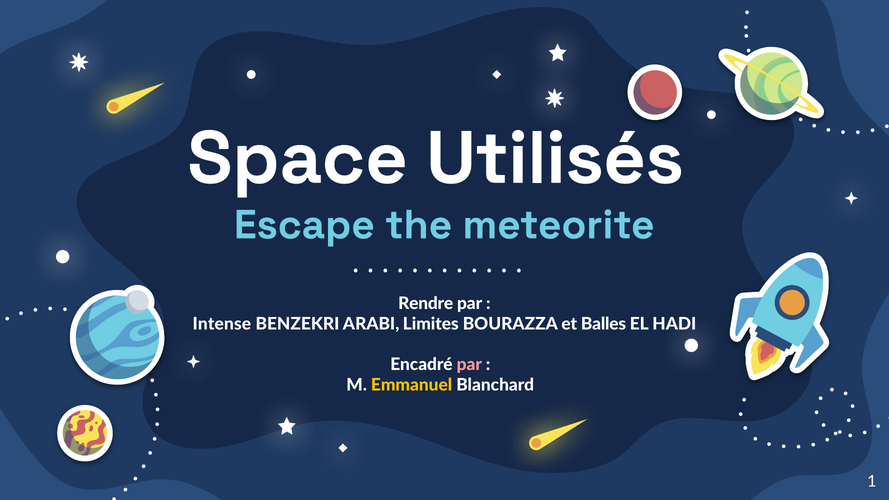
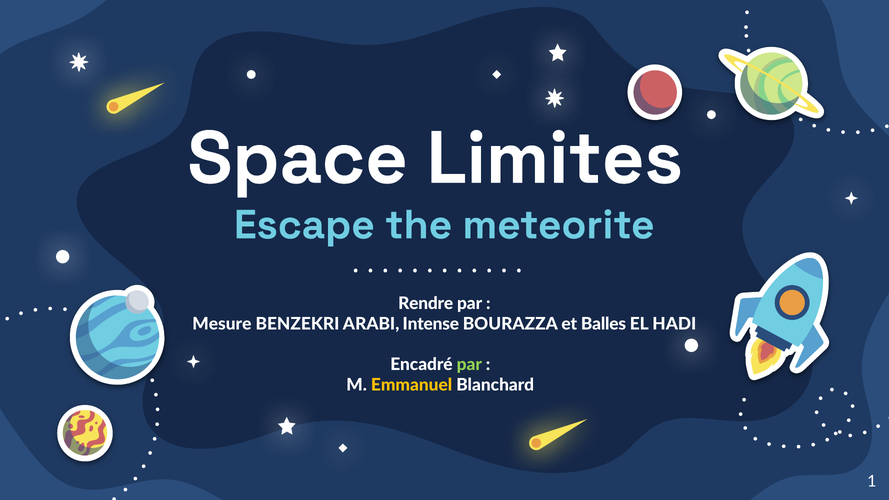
Utilisés: Utilisés -> Limites (555, 158)
Intense: Intense -> Mesure (222, 324)
Limites: Limites -> Intense (431, 324)
par colour: pink -> light green (469, 364)
